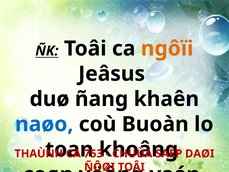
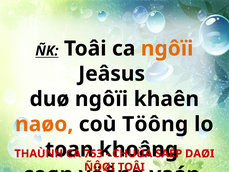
duø ñang: ñang -> ngôïi (101, 99)
naøo colour: blue -> orange (44, 124)
Buoàn: Buoàn -> Töông (155, 124)
